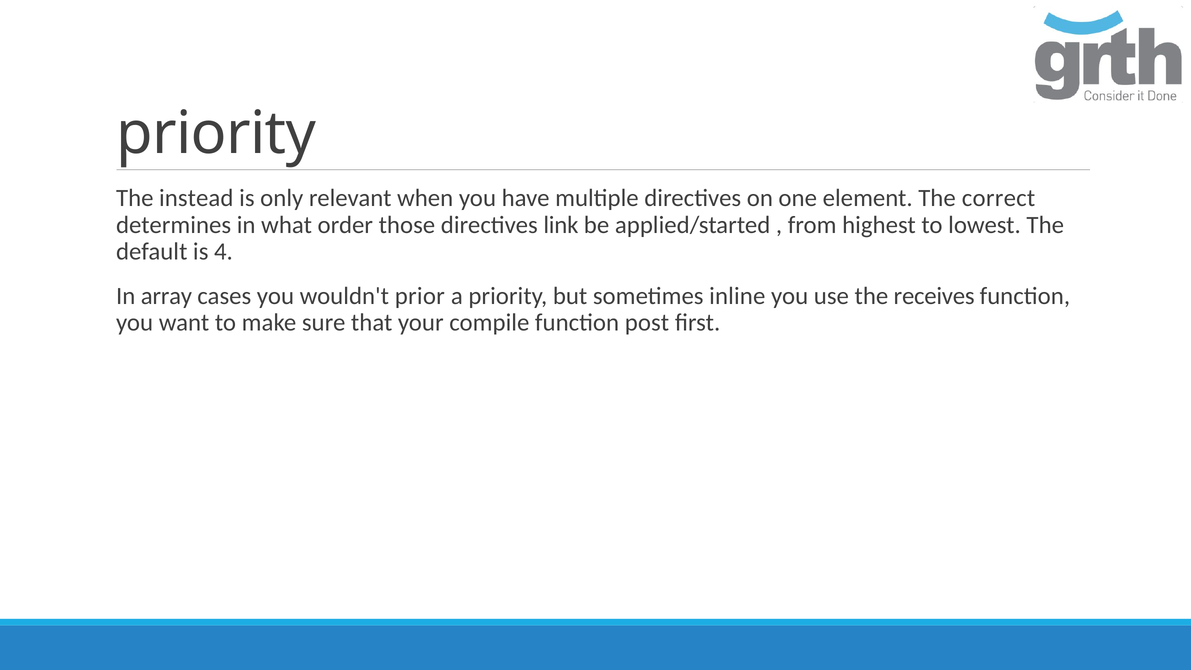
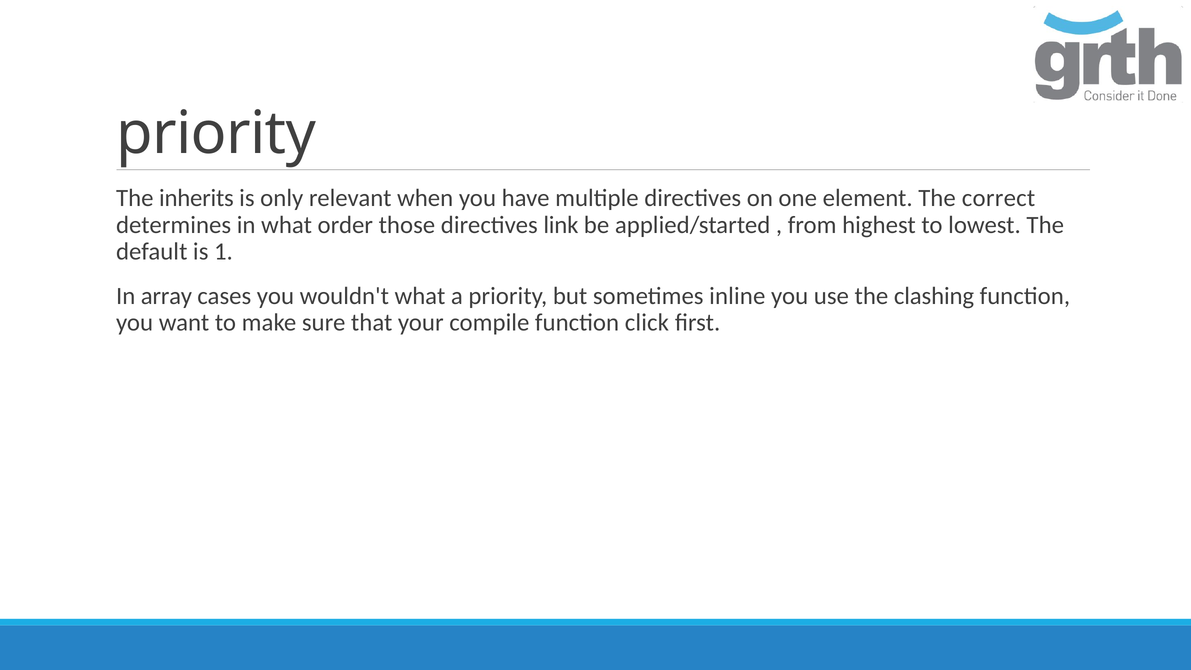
instead: instead -> inherits (196, 198)
4: 4 -> 1 (223, 252)
wouldn't prior: prior -> what (420, 296)
receives: receives -> clashing (934, 296)
post: post -> click (647, 323)
